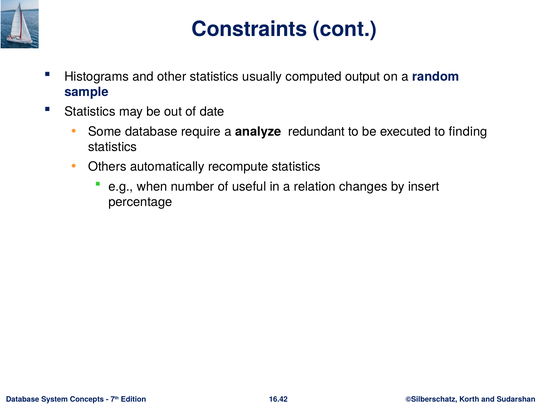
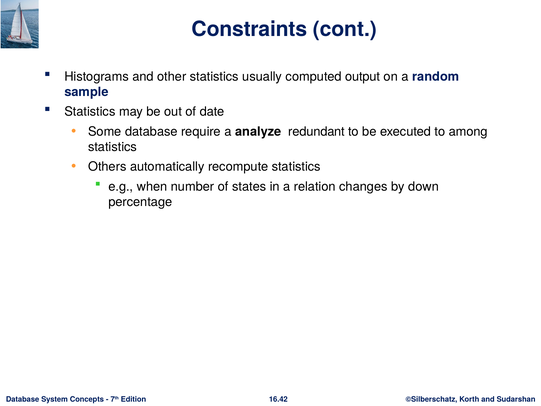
finding: finding -> among (468, 131)
useful: useful -> states (249, 186)
insert: insert -> down (424, 186)
